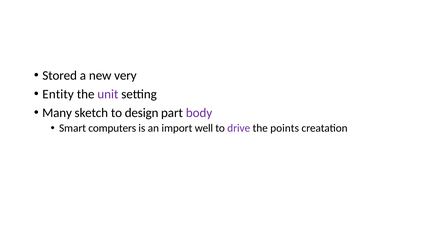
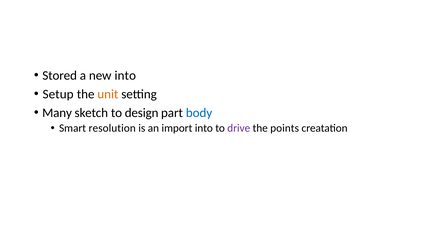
new very: very -> into (125, 75)
Entity: Entity -> Setup (58, 94)
unit colour: purple -> orange (108, 94)
body colour: purple -> blue (199, 113)
computers: computers -> resolution (112, 128)
import well: well -> into (204, 128)
